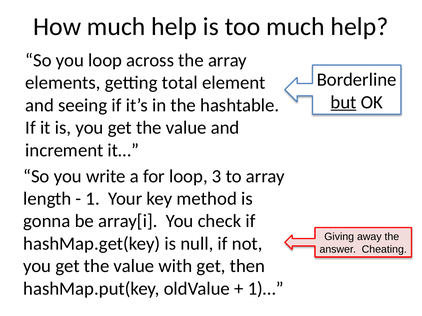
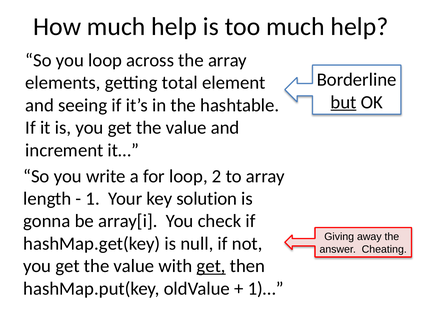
3: 3 -> 2 (217, 176)
method: method -> solution (207, 199)
get underline: none -> present (211, 267)
